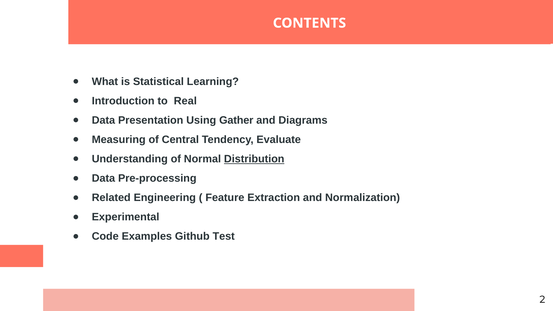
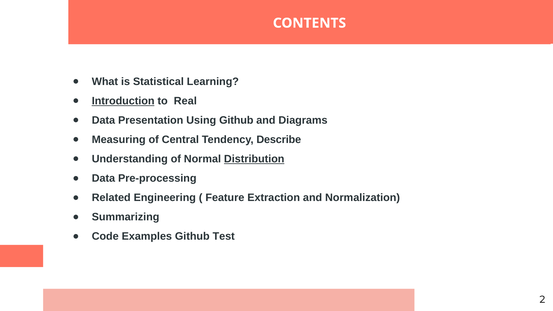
Introduction underline: none -> present (123, 101)
Using Gather: Gather -> Github (236, 120)
Evaluate: Evaluate -> Describe (279, 140)
Experimental: Experimental -> Summarizing (126, 217)
